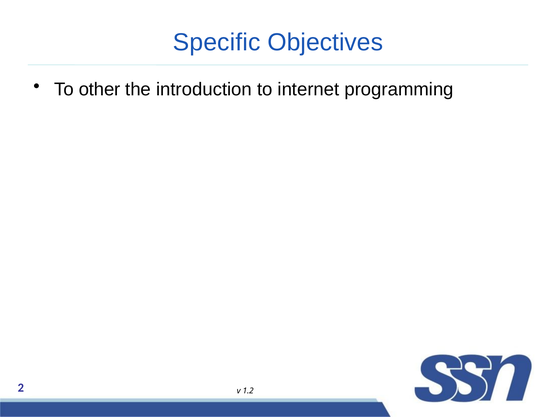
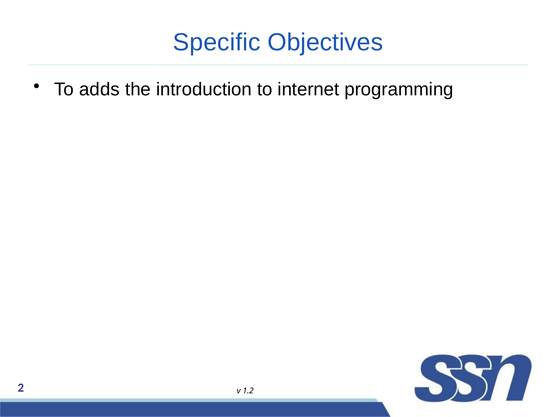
other: other -> adds (99, 89)
